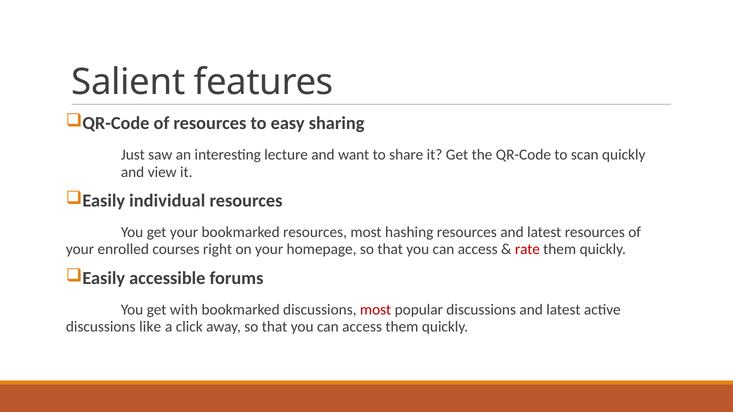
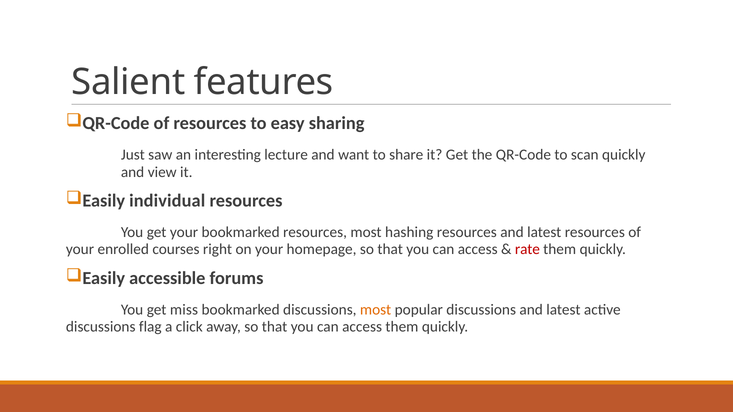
with: with -> miss (184, 310)
most colour: red -> orange (376, 310)
like: like -> flag (150, 327)
